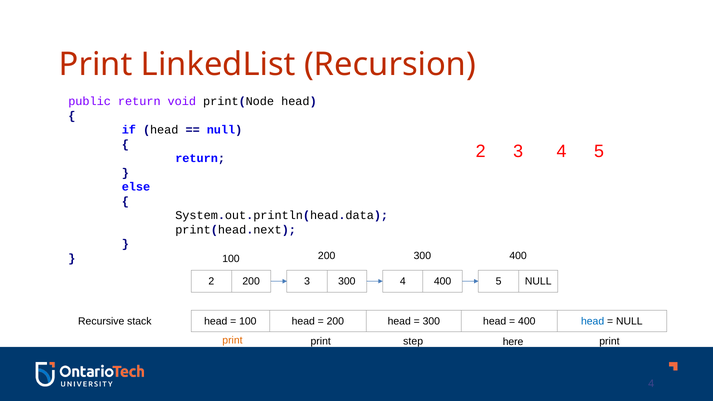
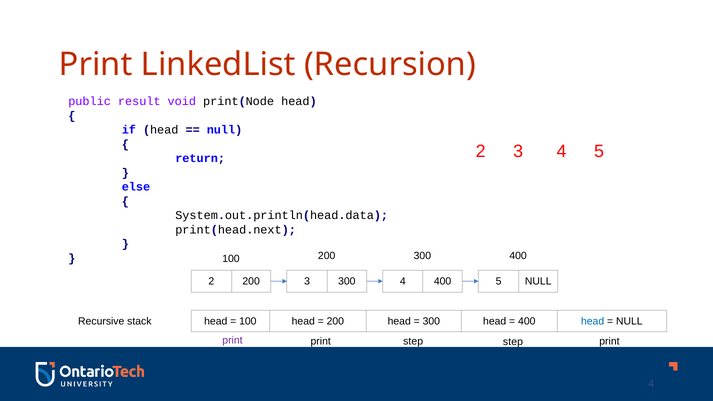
public return: return -> result (139, 101)
print colour: orange -> purple (232, 340)
here: here -> step (513, 342)
